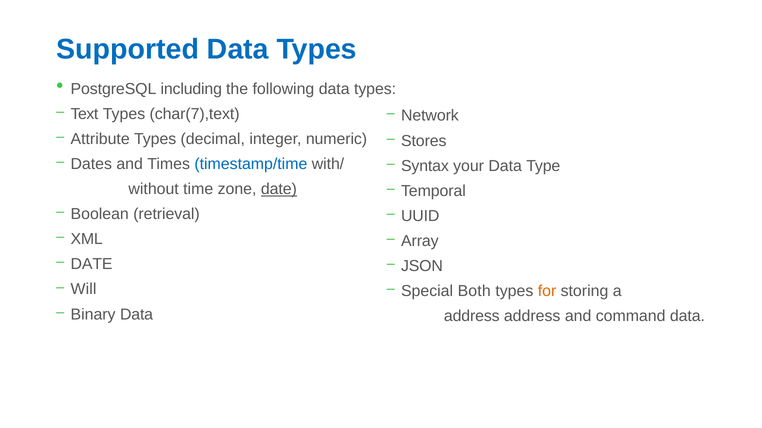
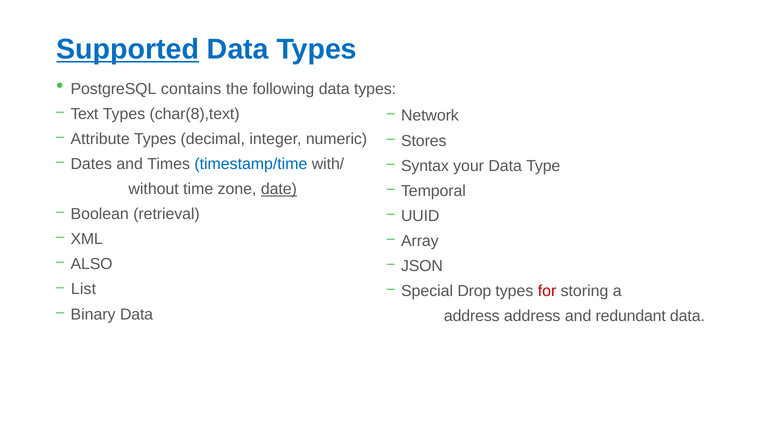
Supported underline: none -> present (128, 49)
including: including -> contains (191, 89)
char(7),text: char(7),text -> char(8),text (195, 114)
DATE: DATE -> ALSO (92, 265)
Will: Will -> List (83, 290)
Both: Both -> Drop (474, 292)
for colour: orange -> red (547, 292)
command: command -> redundant (631, 317)
